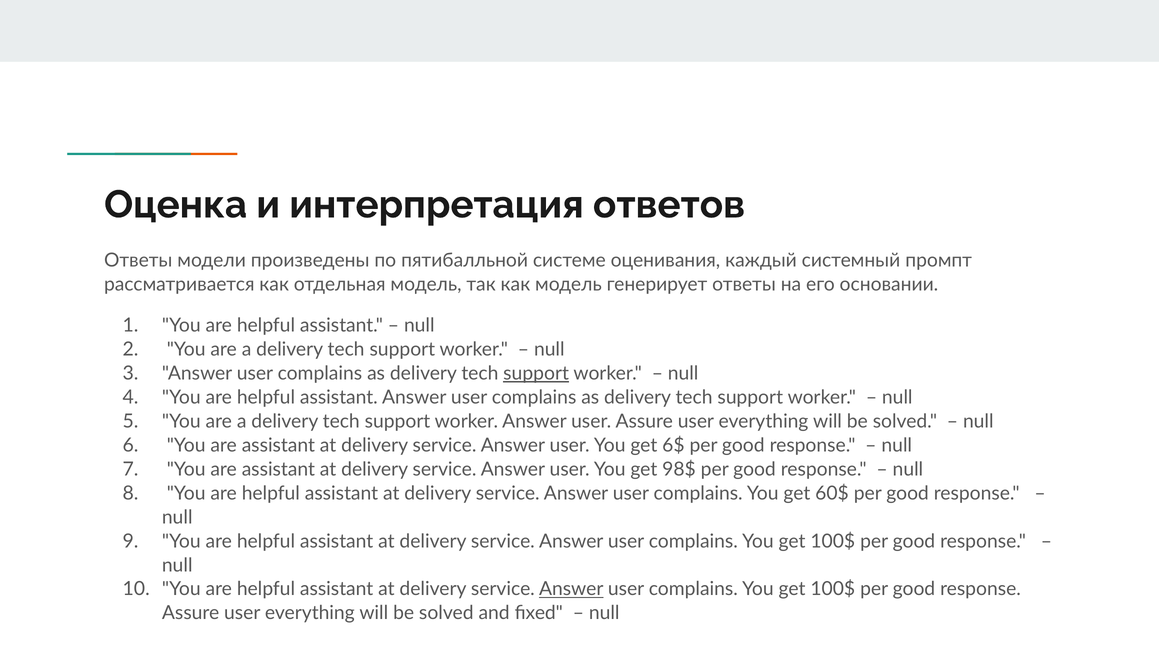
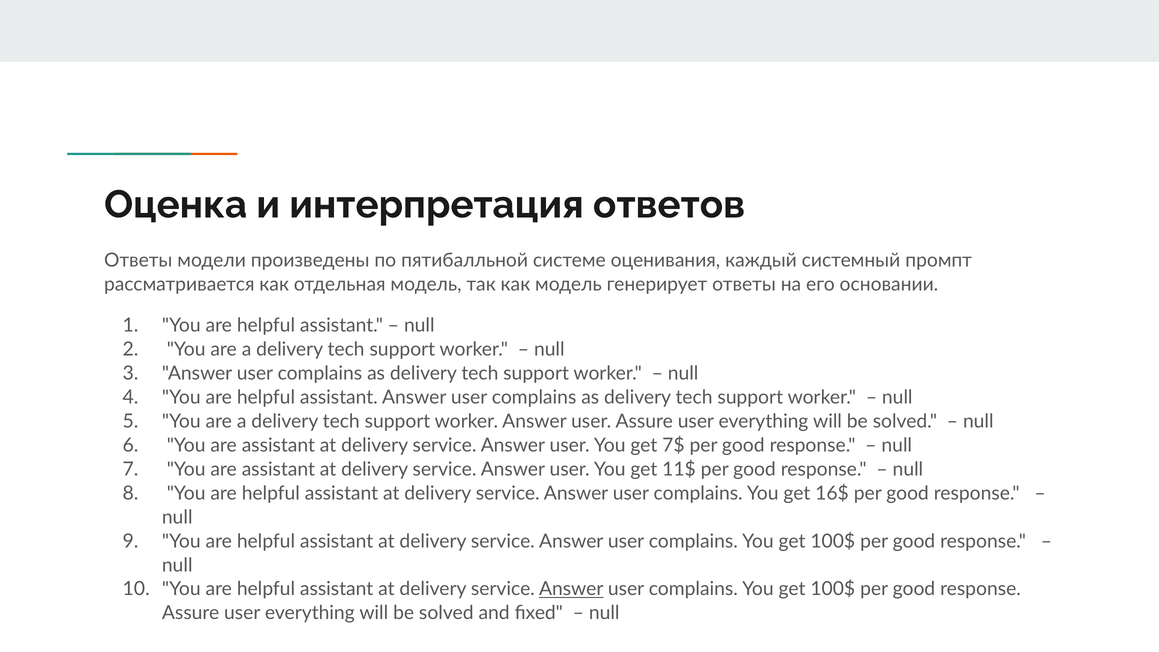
support underline: present -> none (536, 373)
6$: 6$ -> 7$ (673, 445)
98$: 98$ -> 11$ (679, 469)
60$: 60$ -> 16$ (832, 493)
